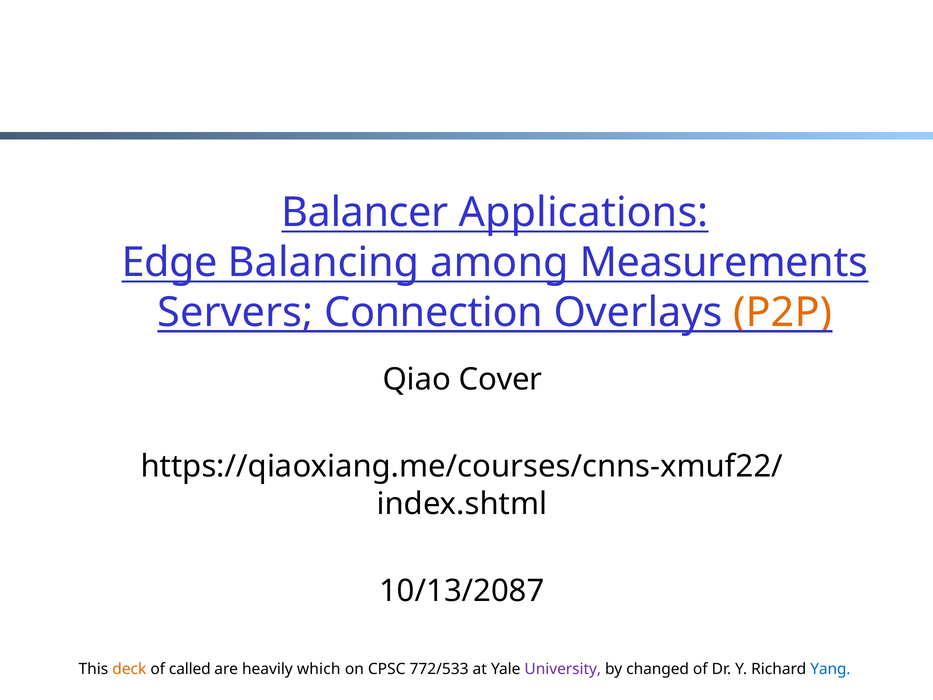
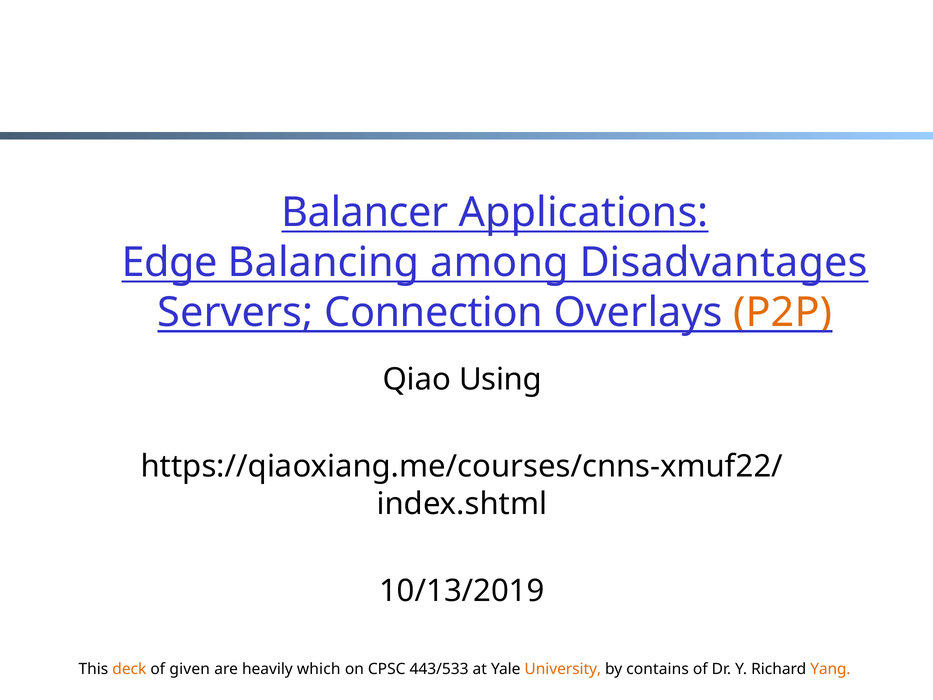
Measurements: Measurements -> Disadvantages (724, 263)
Cover: Cover -> Using (500, 379)
10/13/2087: 10/13/2087 -> 10/13/2019 (462, 591)
called: called -> given (190, 669)
772/533: 772/533 -> 443/533 (439, 669)
University colour: purple -> orange (563, 669)
changed: changed -> contains (658, 669)
Yang colour: blue -> orange (830, 669)
